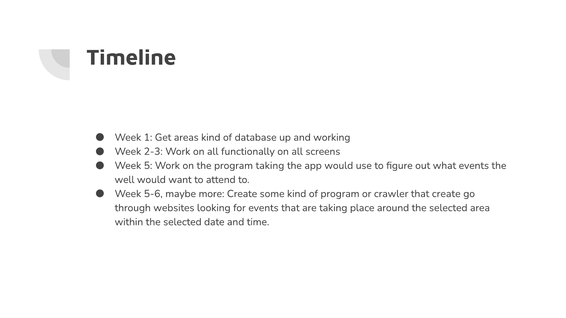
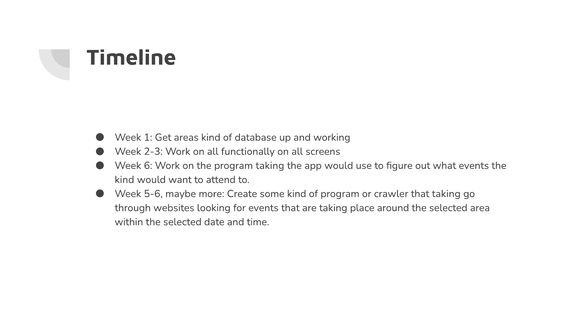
5: 5 -> 6 (148, 166)
well: well -> kind (124, 180)
that create: create -> taking (446, 194)
